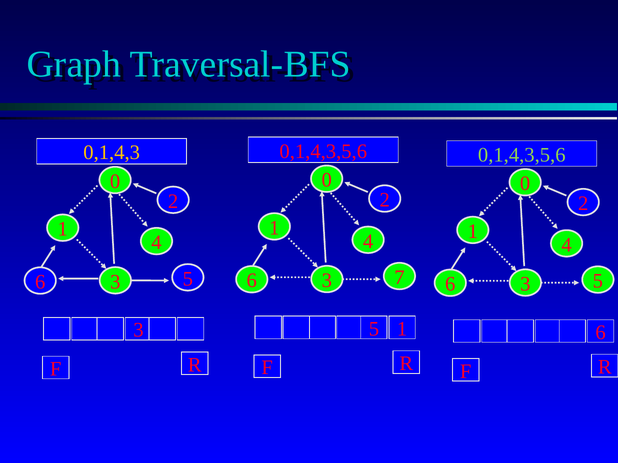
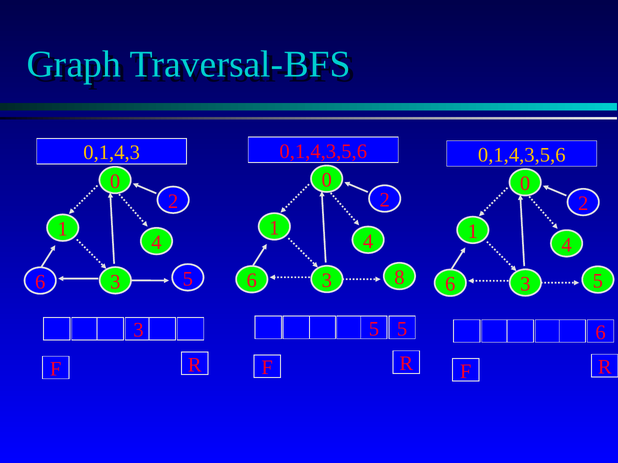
0,1,4,3,5,6 colour: light green -> yellow (522, 155)
7: 7 -> 8 (399, 278)
5 1: 1 -> 5 (402, 329)
